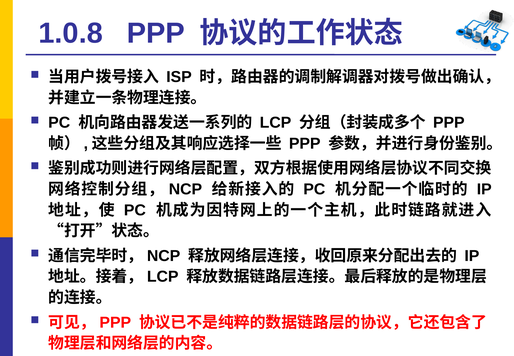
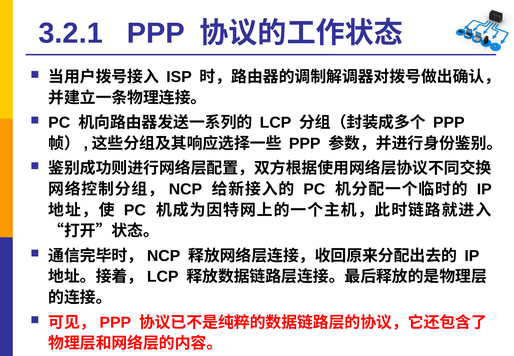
1.0.8: 1.0.8 -> 3.2.1 (71, 33)
